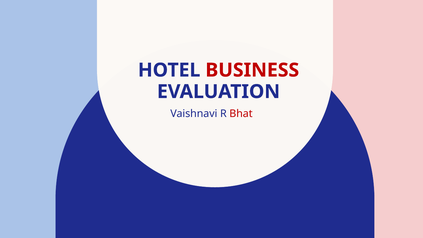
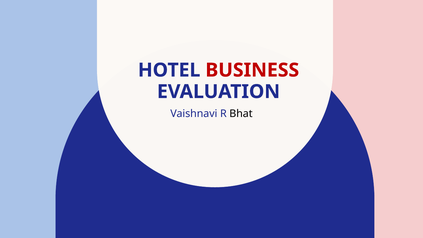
Bhat colour: red -> black (241, 114)
